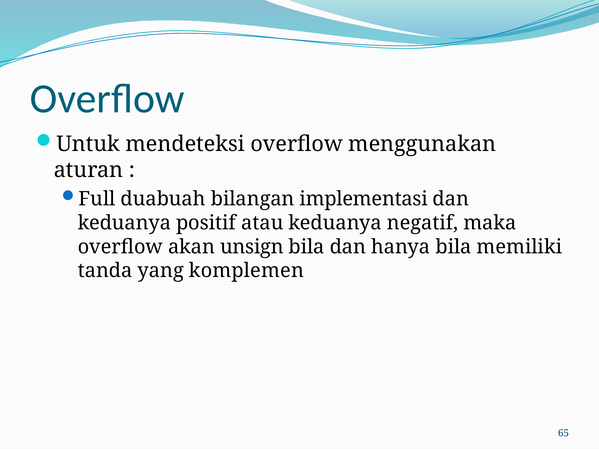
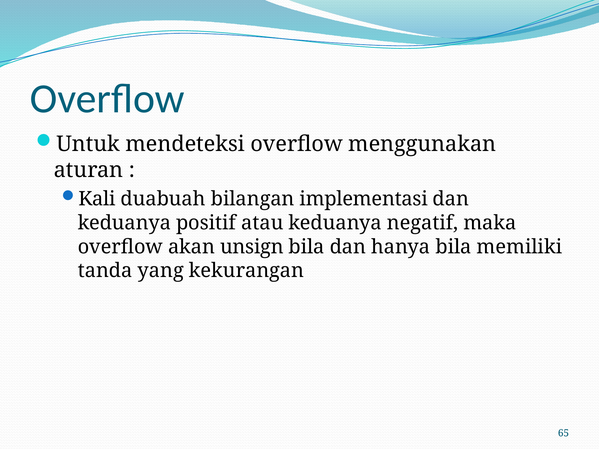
Full: Full -> Kali (97, 199)
komplemen: komplemen -> kekurangan (247, 271)
